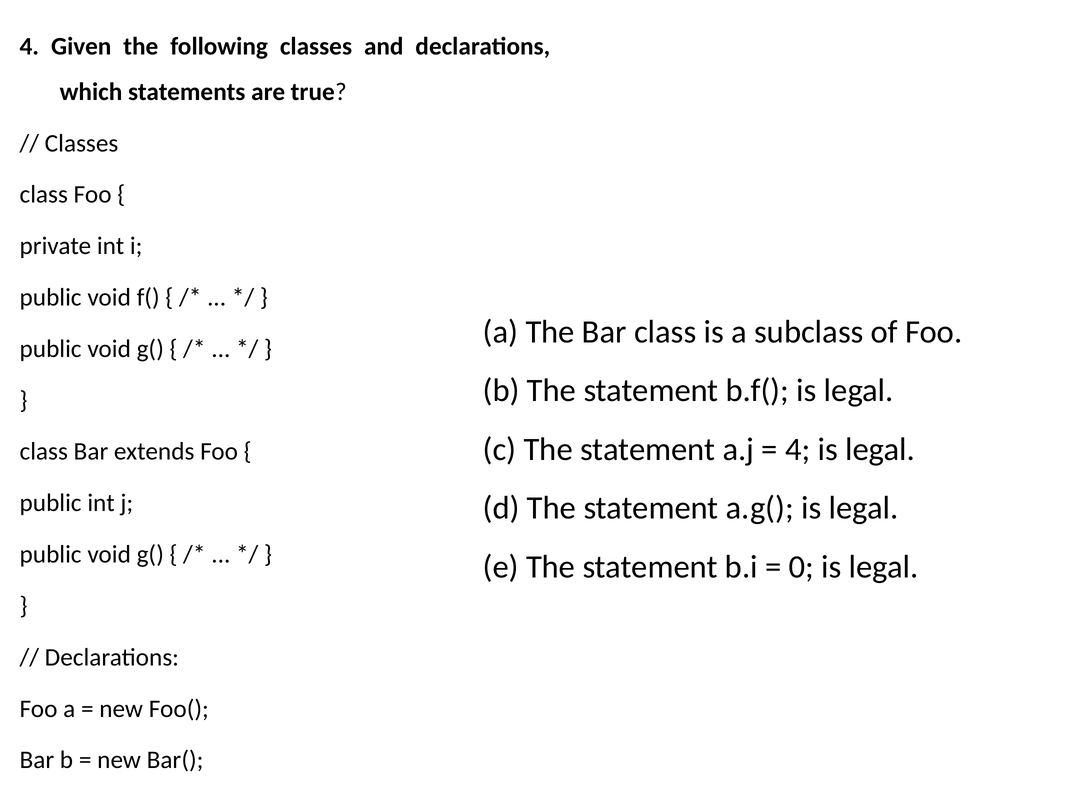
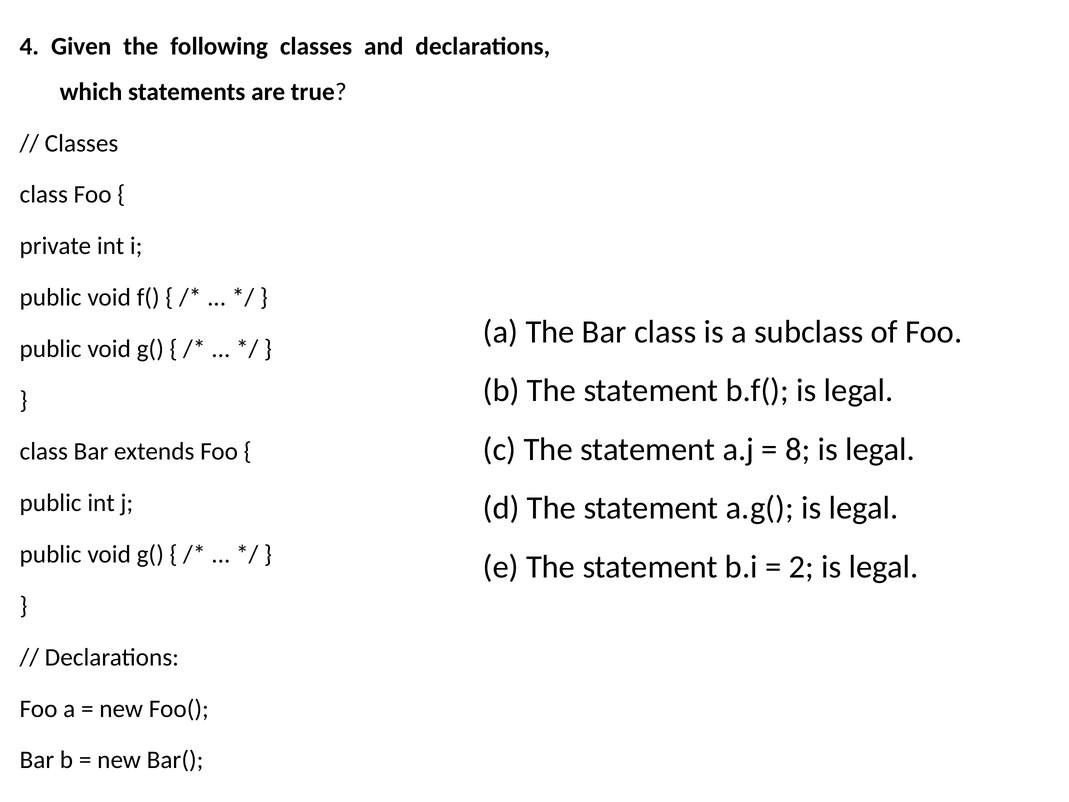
4: 4 -> 8 (798, 449)
0: 0 -> 2 (801, 567)
